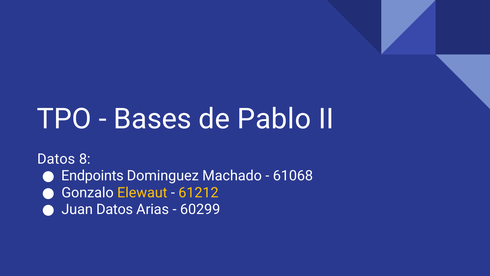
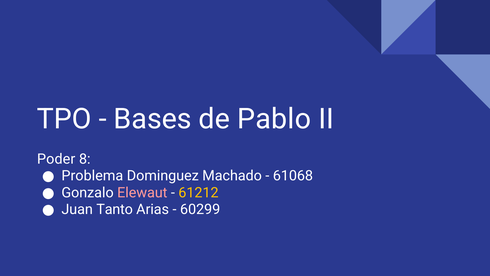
Datos: Datos -> Poder (56, 159)
Endpoints: Endpoints -> Problema (92, 176)
Elewaut colour: yellow -> pink (142, 192)
Juan Datos: Datos -> Tanto (115, 209)
